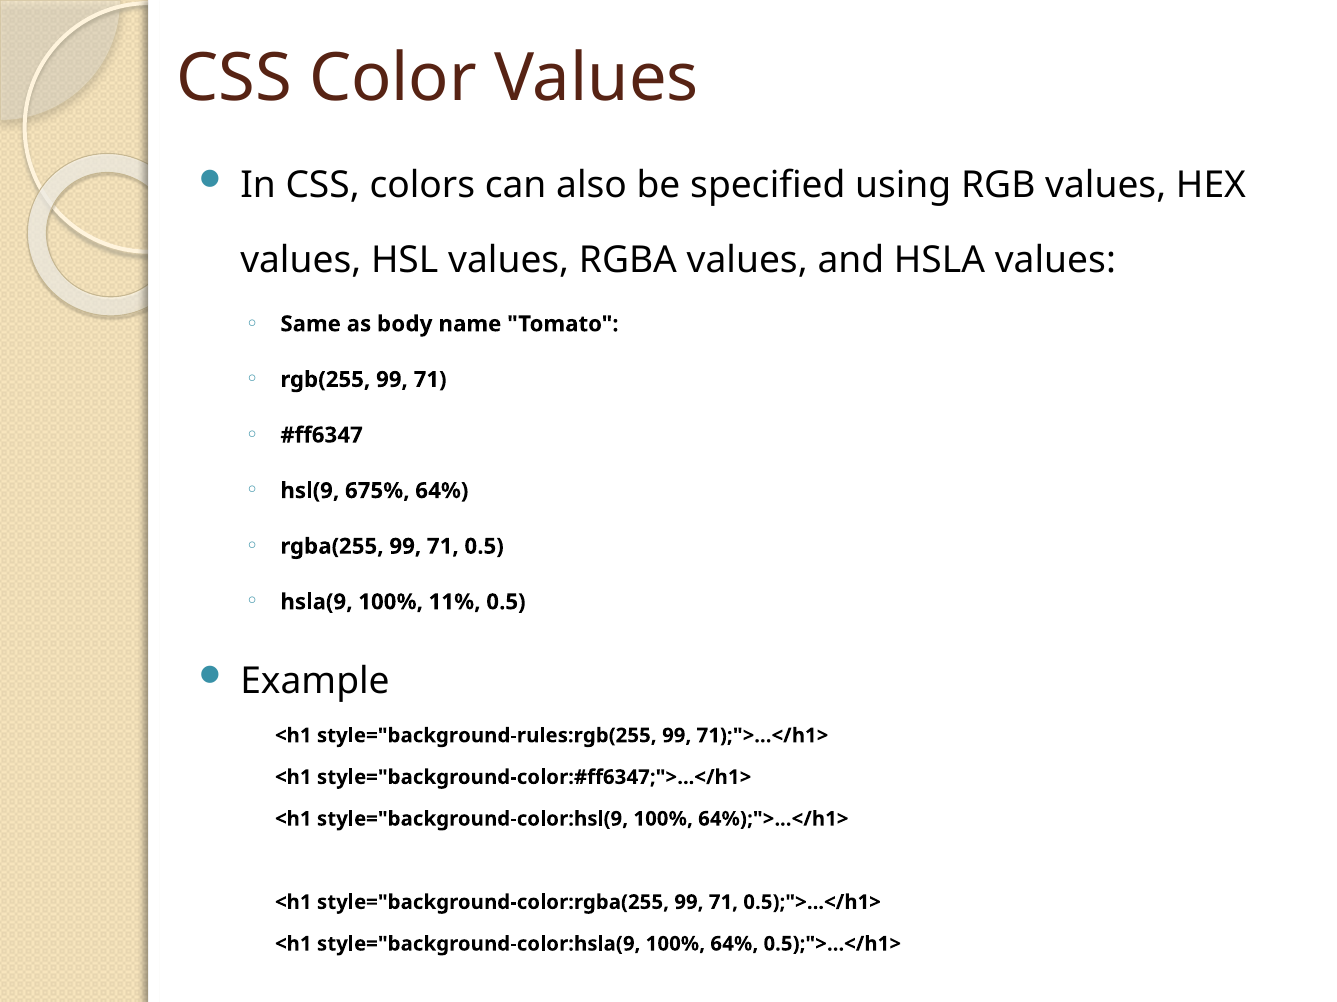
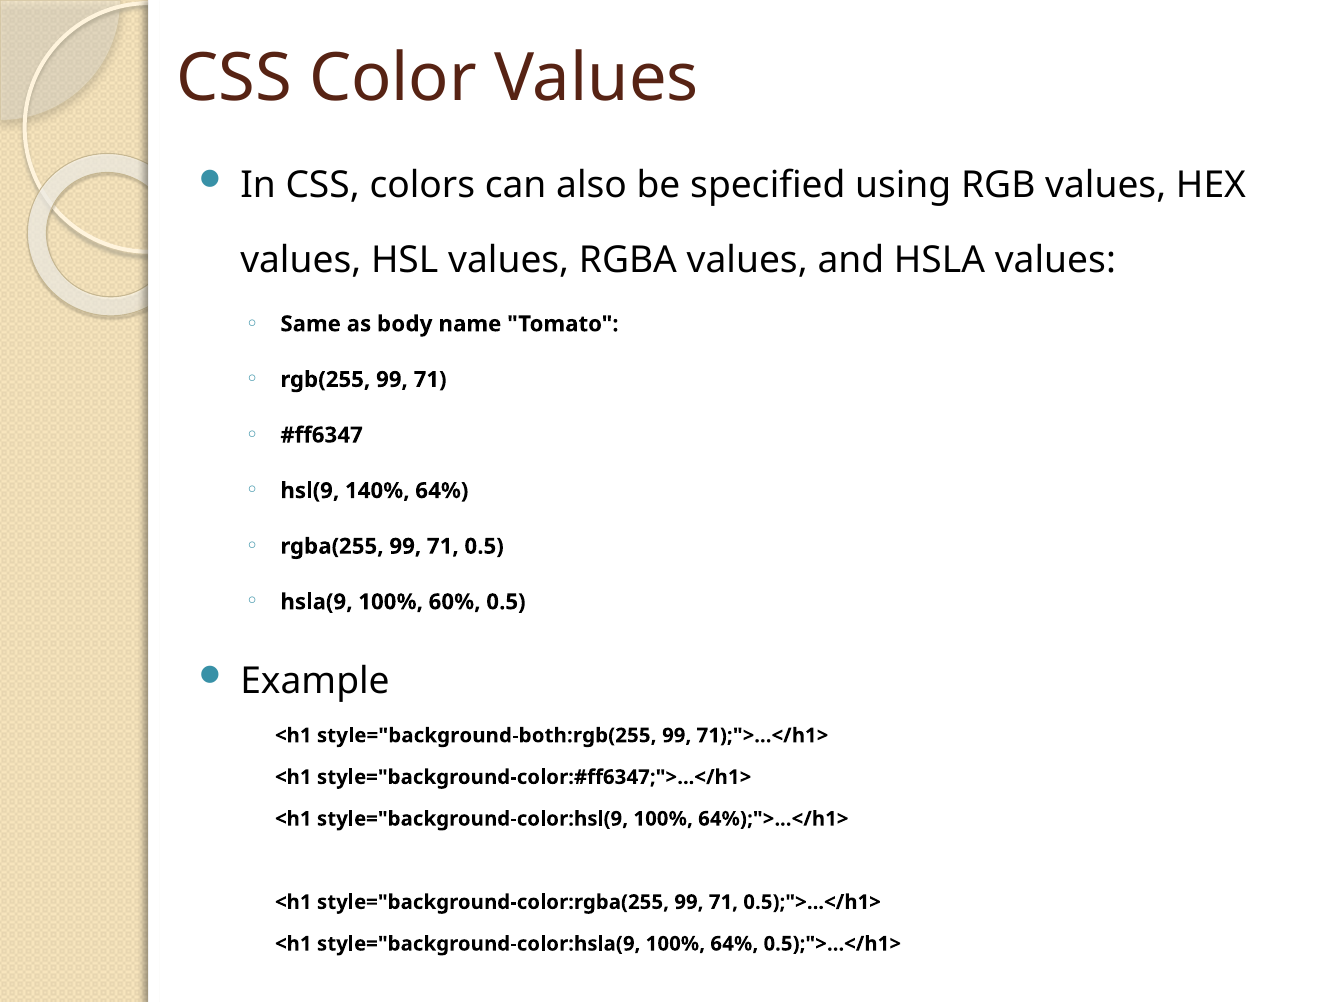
675%: 675% -> 140% (377, 491)
11%: 11% -> 60% (455, 602)
style="background-rules:rgb(255: style="background-rules:rgb(255 -> style="background-both:rgb(255 (487, 736)
